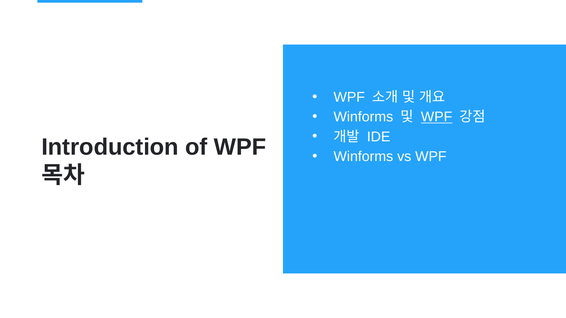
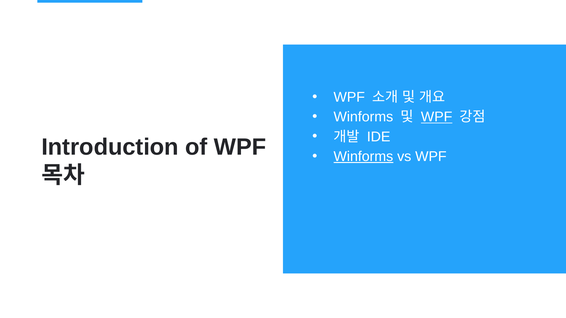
Winforms underline: none -> present (363, 157)
